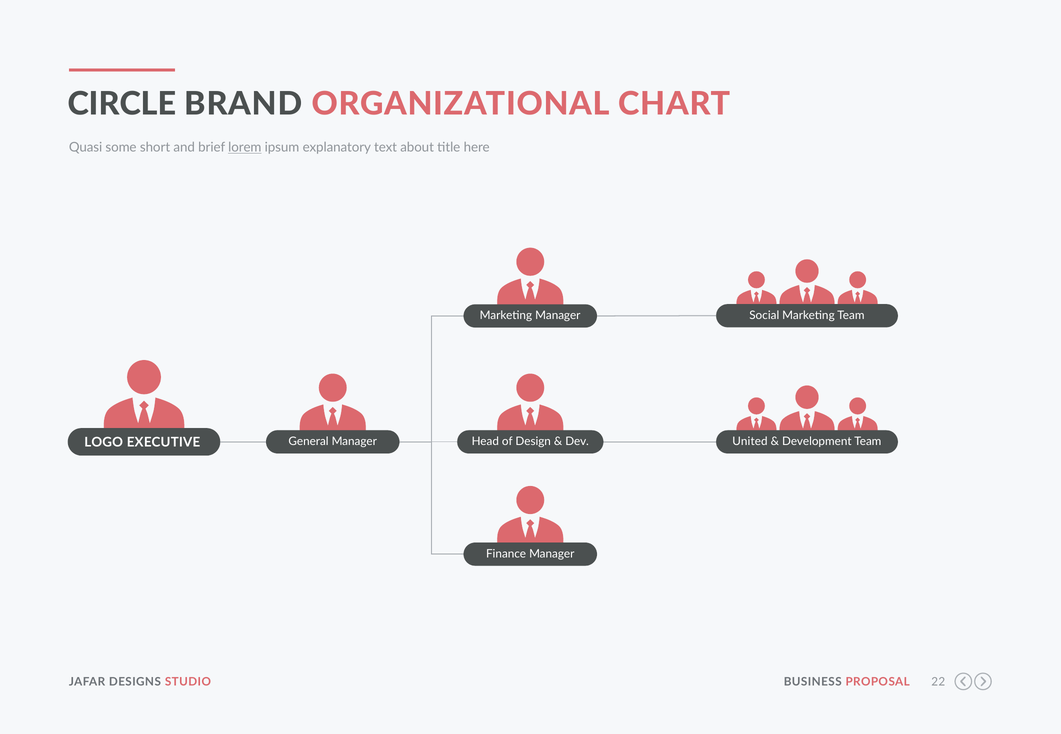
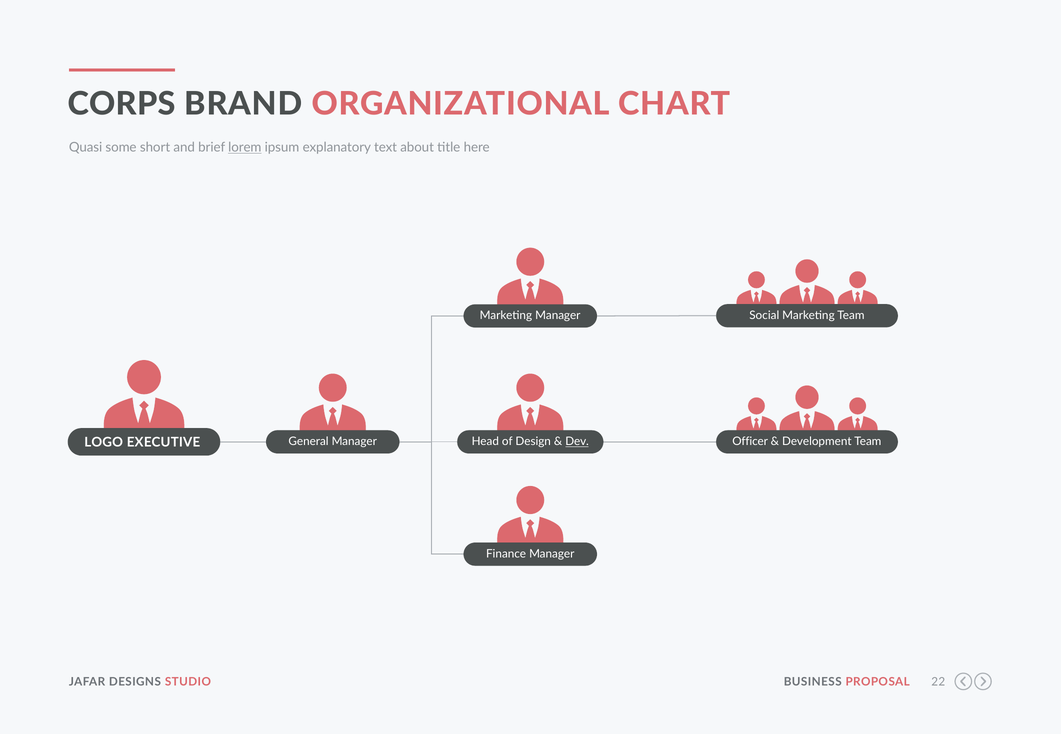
CIRCLE: CIRCLE -> CORPS (122, 104)
United: United -> Officer (750, 442)
Dev underline: none -> present (577, 442)
